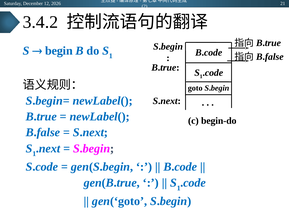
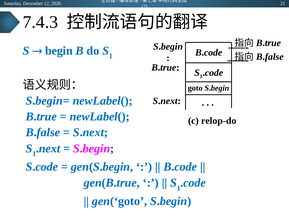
3.4.2: 3.4.2 -> 7.4.3 (40, 22)
begin-do: begin-do -> relop-do (219, 121)
